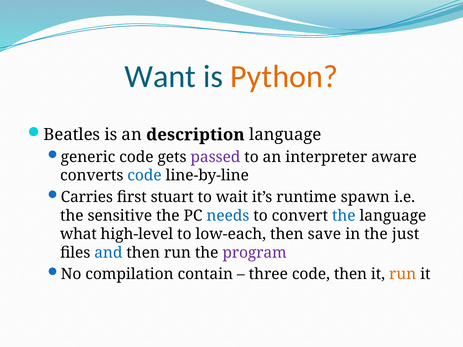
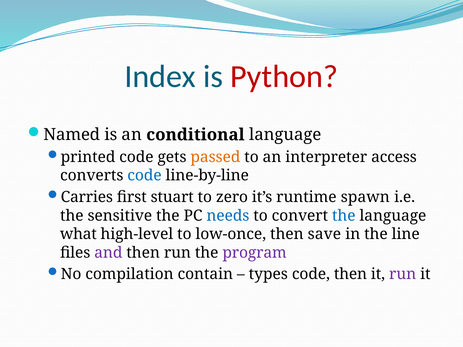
Want: Want -> Index (160, 76)
Python colour: orange -> red (284, 76)
Beatles: Beatles -> Named (72, 135)
description: description -> conditional (195, 135)
generic: generic -> printed (88, 157)
passed colour: purple -> orange (215, 157)
aware: aware -> access (394, 157)
wait: wait -> zero (232, 197)
low-each: low-each -> low-once (231, 234)
just: just -> line (406, 234)
and colour: blue -> purple (108, 253)
three: three -> types (268, 274)
run colour: orange -> purple (403, 274)
